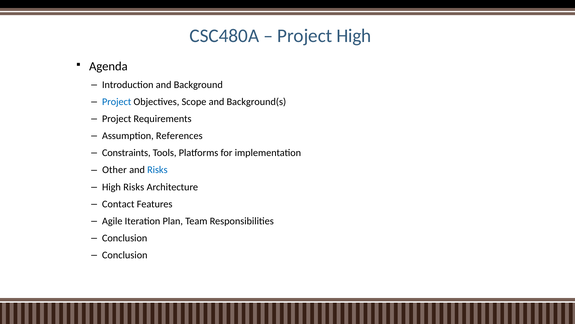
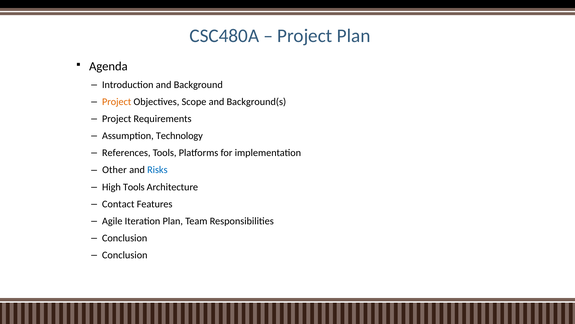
Project High: High -> Plan (354, 36)
Project colour: blue -> orange (117, 102)
References: References -> Technology (179, 136)
Constraints: Constraints -> References (126, 153)
High Risks: Risks -> Tools (134, 187)
